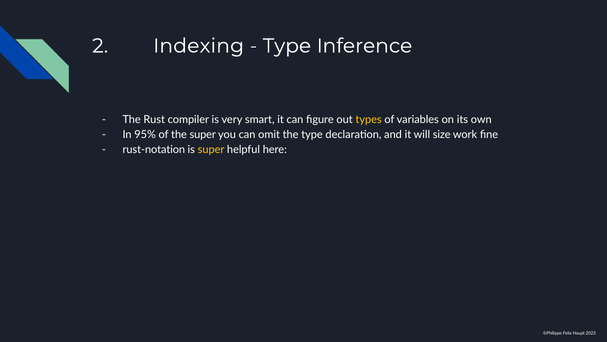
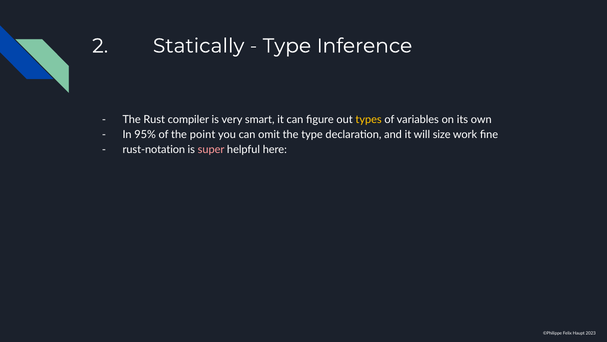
Indexing: Indexing -> Statically (199, 46)
the super: super -> point (203, 134)
super colour: yellow -> pink (211, 149)
